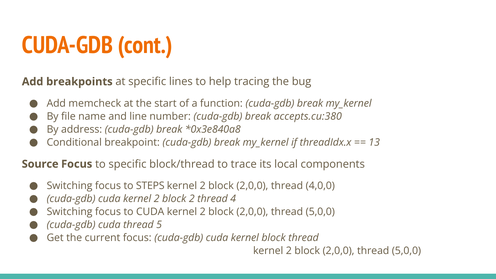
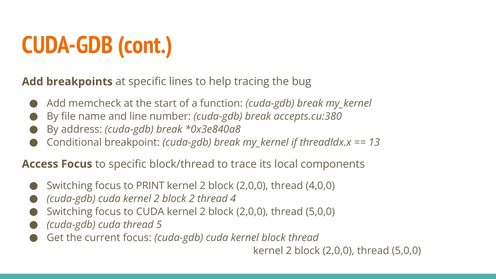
Source: Source -> Access (40, 164)
STEPS: STEPS -> PRINT (150, 186)
